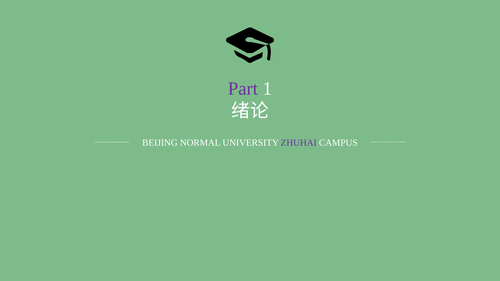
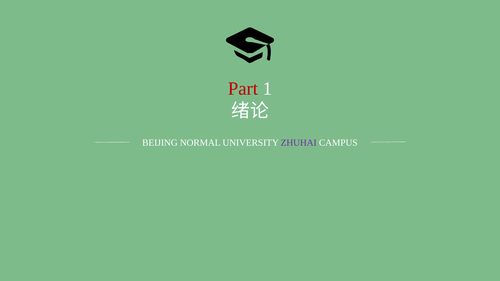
Part colour: purple -> red (243, 89)
